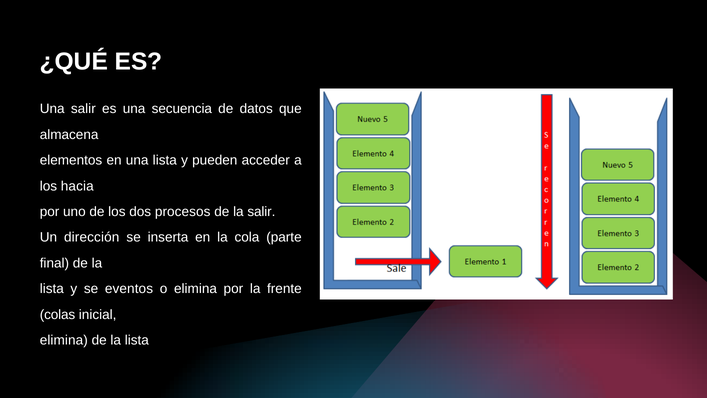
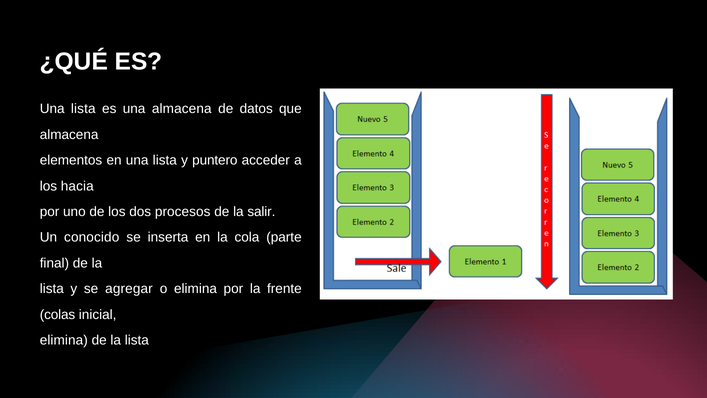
salir: salir -> lista (83, 109)
una secuencia: secuencia -> almacena (182, 109)
pueden: pueden -> puntero (215, 160)
dirección: dirección -> conocido (92, 237)
eventos: eventos -> agregar (129, 289)
